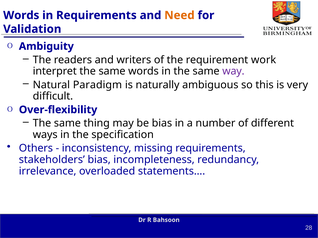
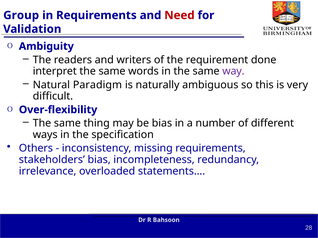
Words: Words -> Group (21, 15)
Need colour: orange -> red (179, 15)
work: work -> done (264, 60)
